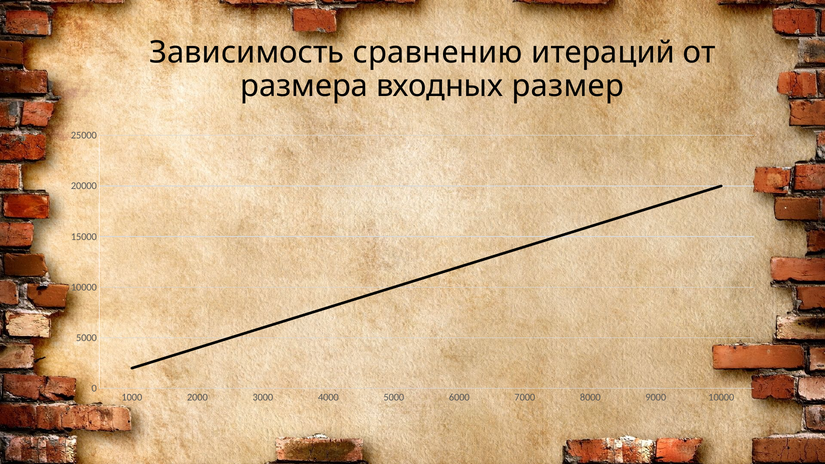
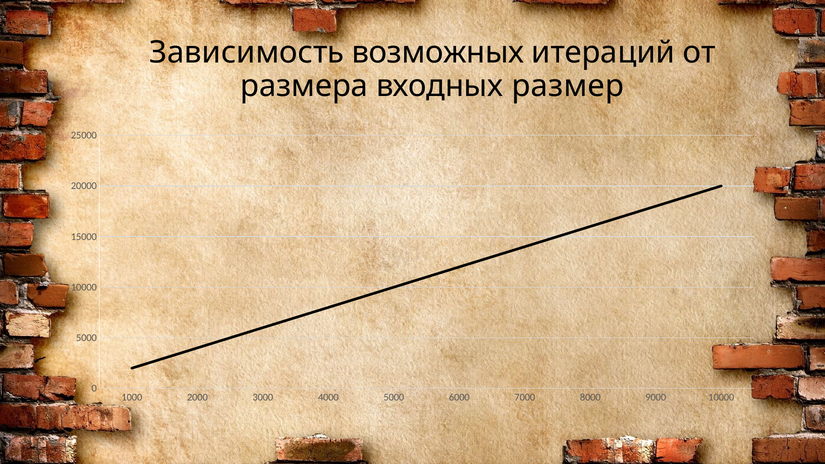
сравнению: сравнению -> возможных (438, 53)
